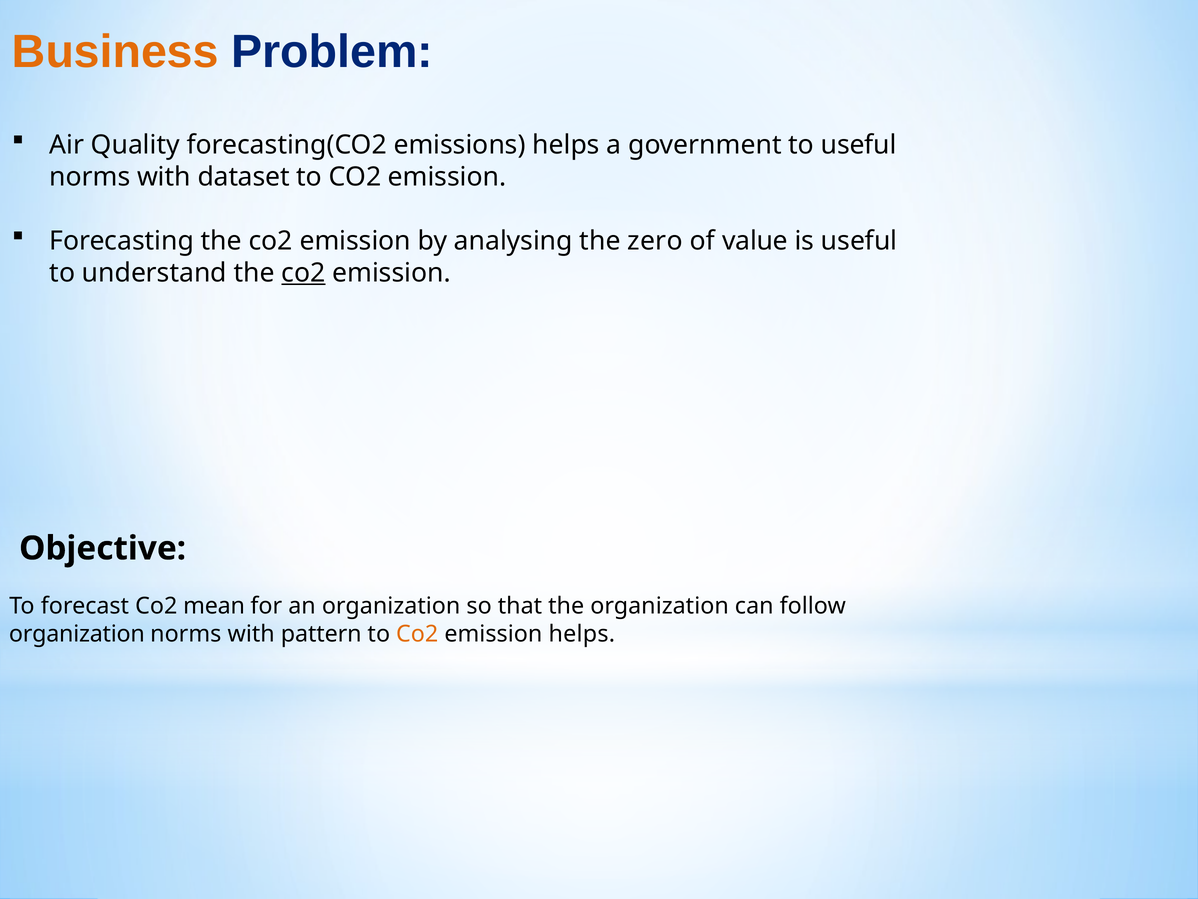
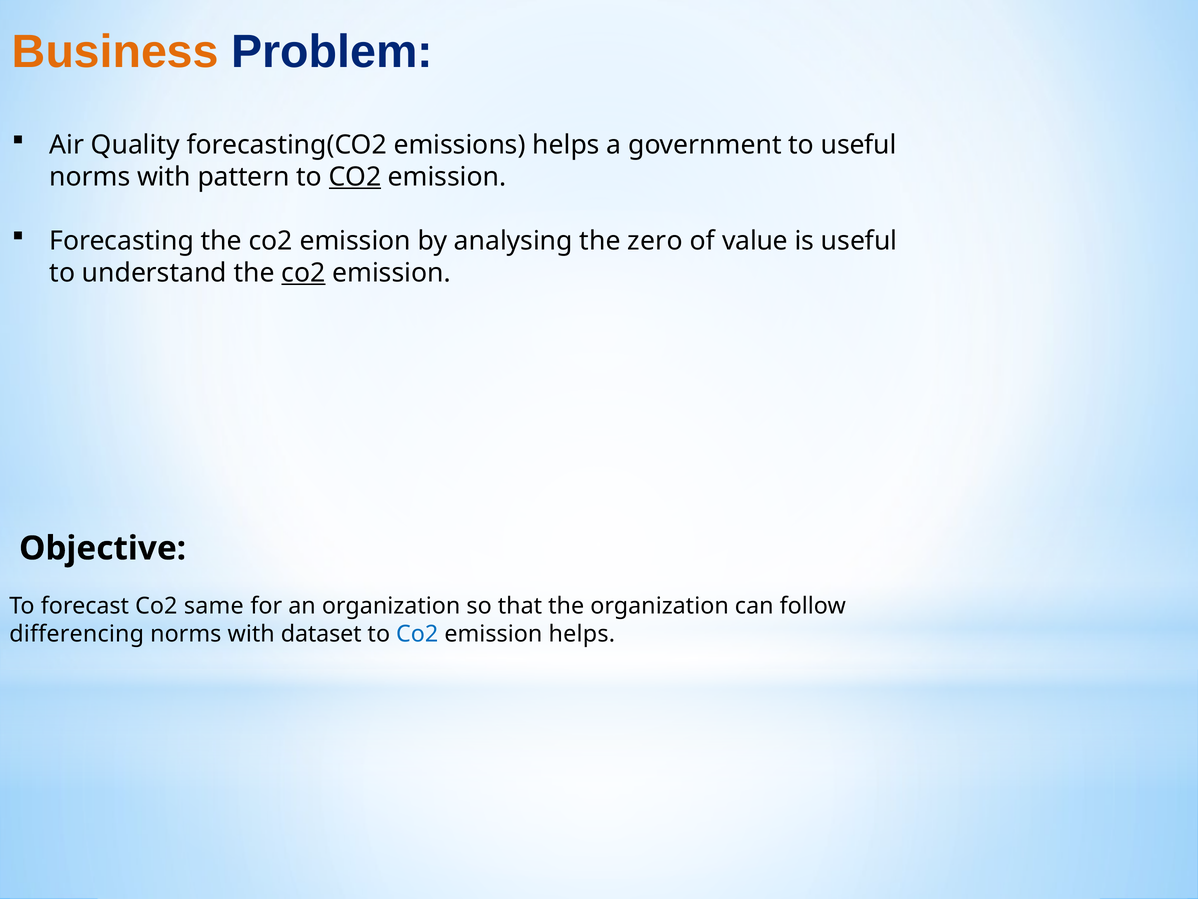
dataset: dataset -> pattern (244, 177)
CO2 underline: none -> present (355, 177)
mean: mean -> same (214, 606)
organization: organization -> differencing (77, 634)
pattern: pattern -> dataset (321, 634)
Co2 colour: orange -> blue (417, 634)
